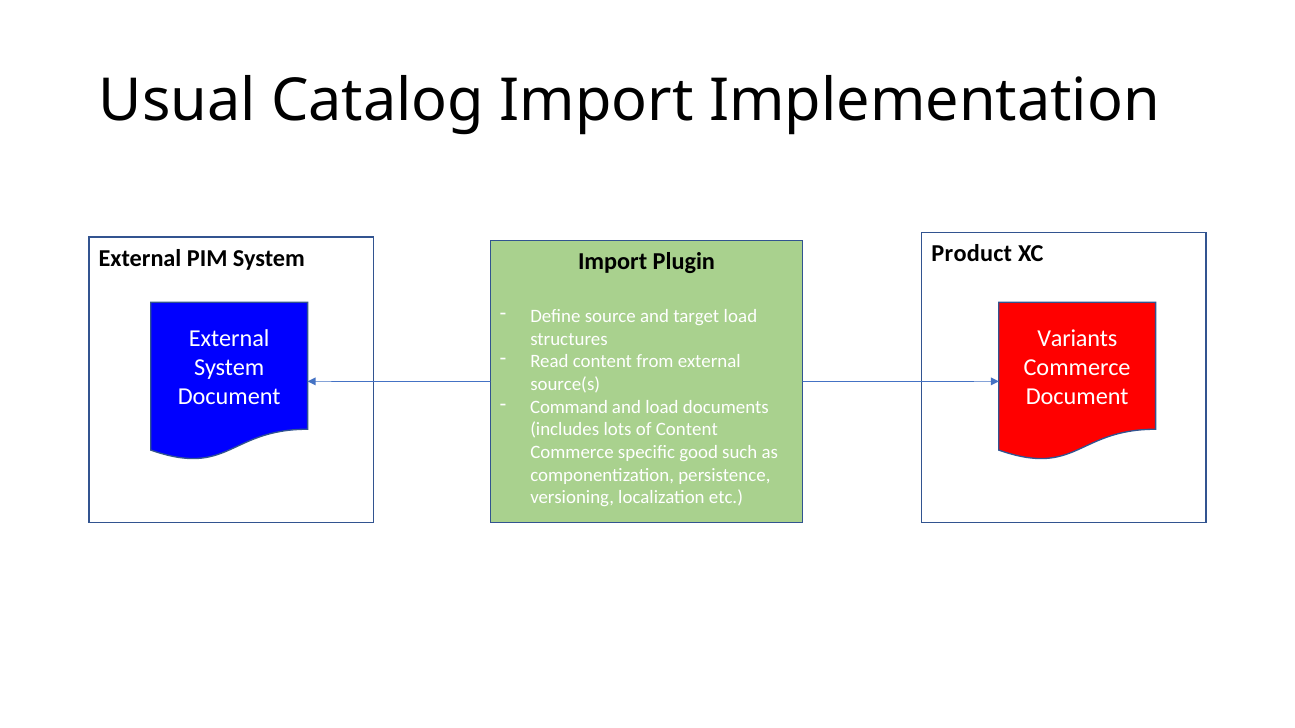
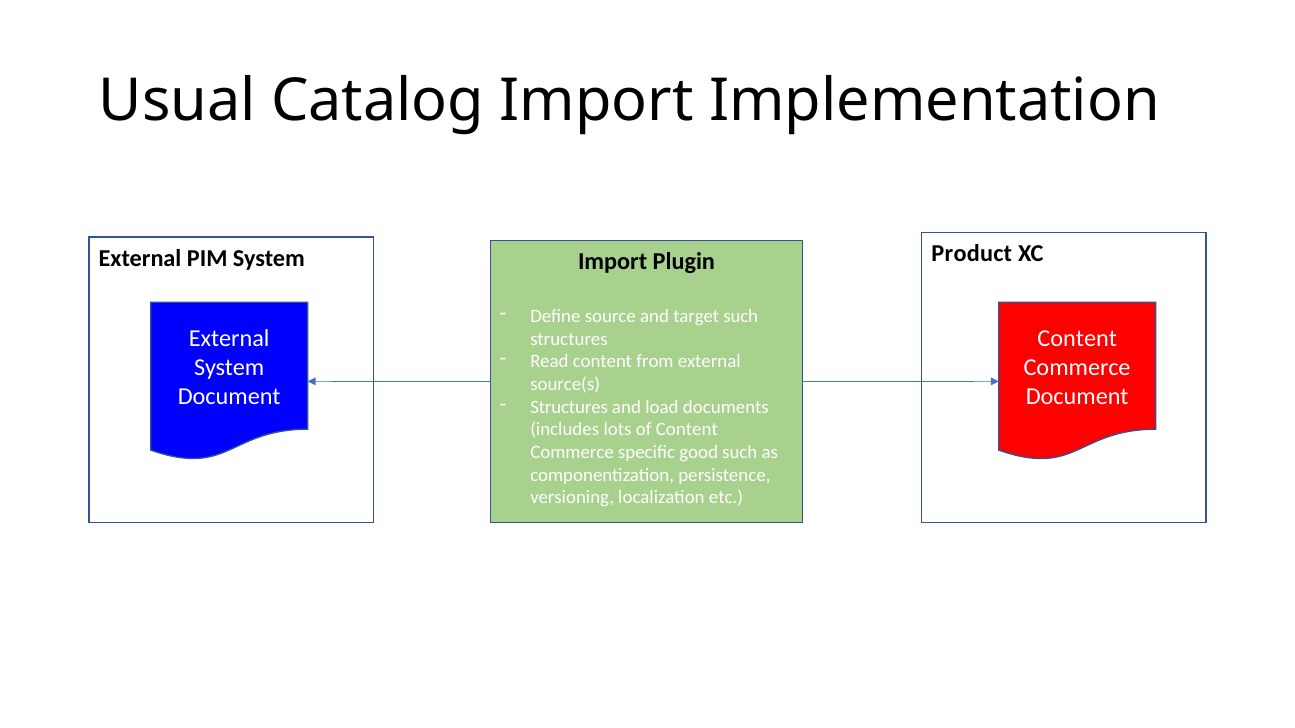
target load: load -> such (741, 317)
Variants: Variants -> Content (1077, 338)
Command: Command -> Structures (569, 407)
